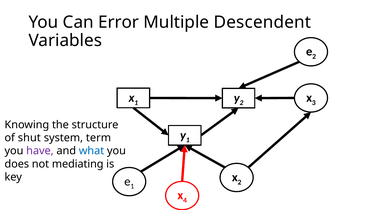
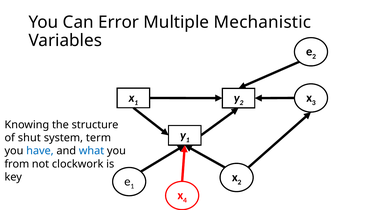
Descendent: Descendent -> Mechanistic (262, 22)
have colour: purple -> blue (40, 151)
does: does -> from (17, 164)
mediating: mediating -> clockwork (78, 164)
